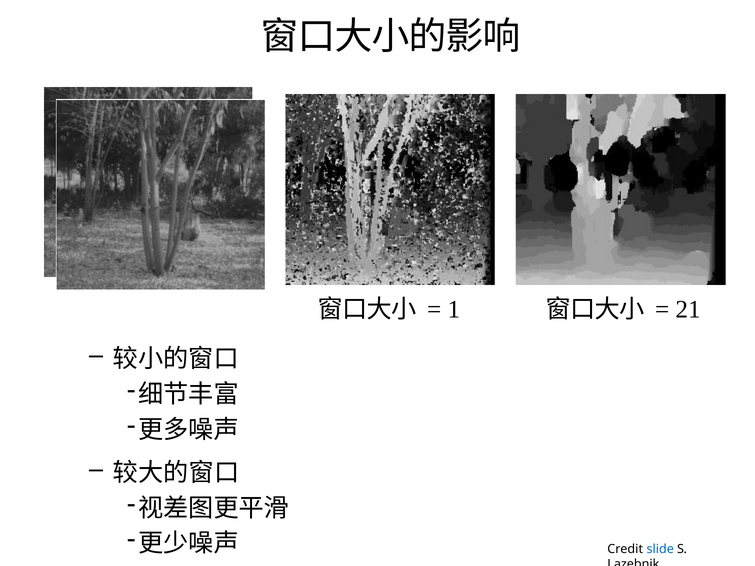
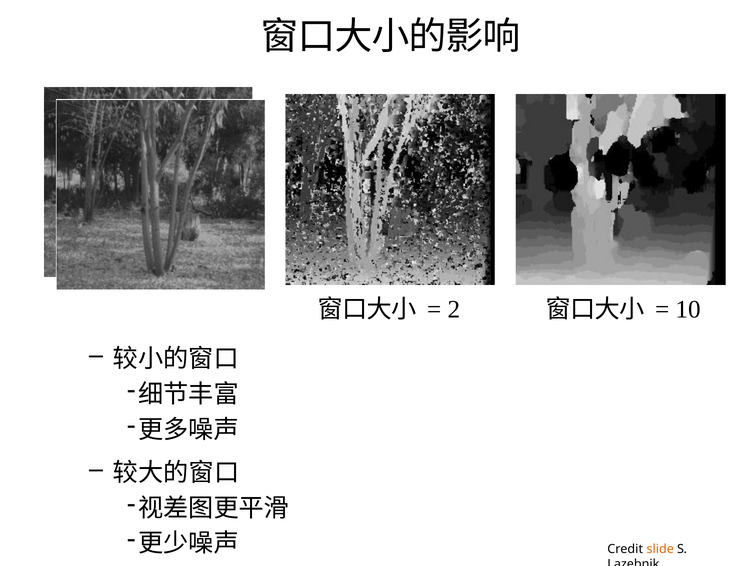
1: 1 -> 2 (454, 309)
21: 21 -> 10 (688, 309)
slide colour: blue -> orange (660, 549)
